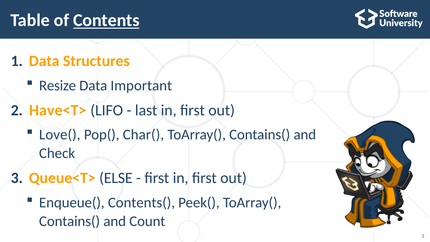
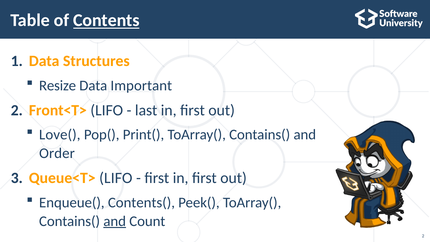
Have<T>: Have<T> -> Front<T> (58, 110)
Char(: Char( -> Print( (144, 135)
Check: Check -> Order (57, 153)
Queue<T> ELSE: ELSE -> LIFO (116, 178)
and underline: none -> present (115, 221)
